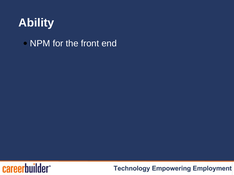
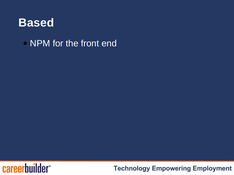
Ability: Ability -> Based (36, 23)
